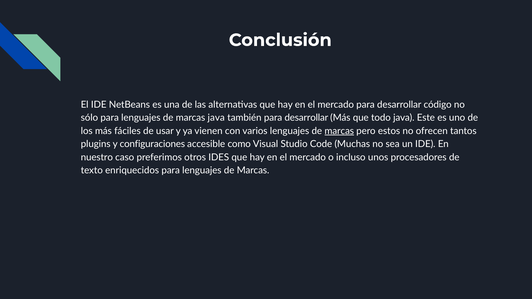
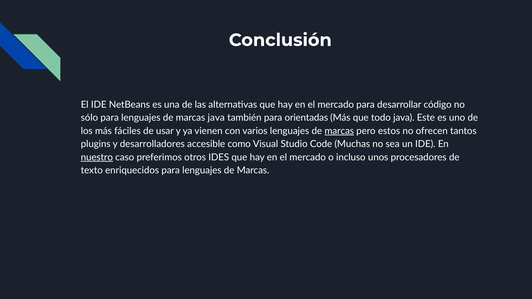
también para desarrollar: desarrollar -> orientadas (306, 118)
configuraciones: configuraciones -> desarrolladores (152, 144)
nuestro underline: none -> present (97, 157)
